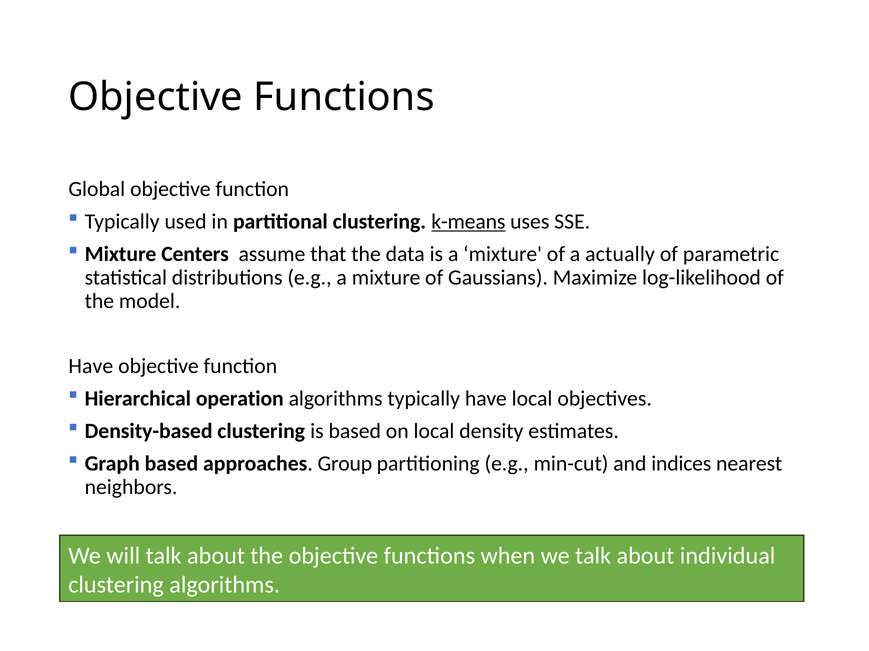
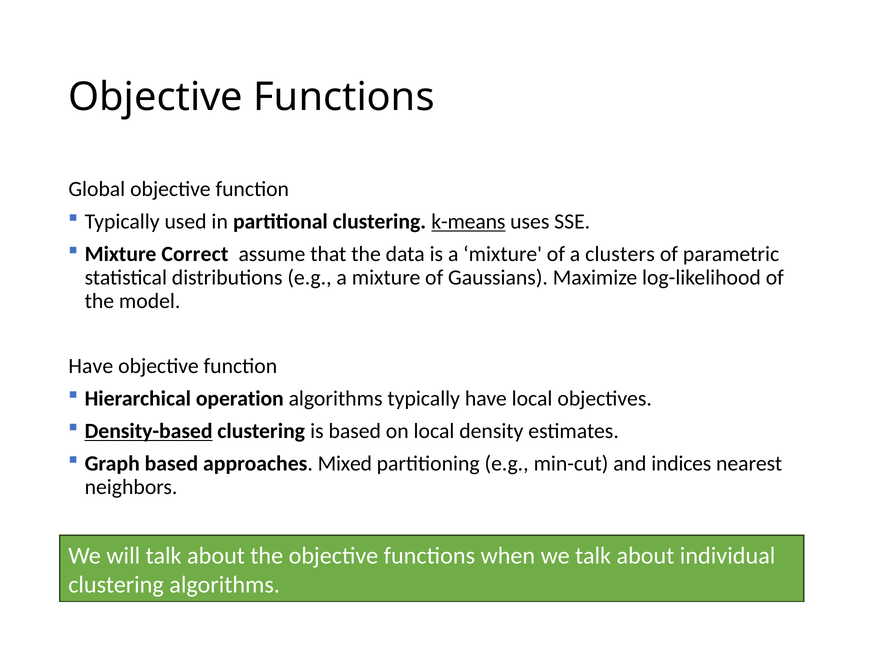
Centers: Centers -> Correct (195, 255)
actually: actually -> clusters (620, 255)
Density-based underline: none -> present (149, 432)
Group: Group -> Mixed (345, 464)
